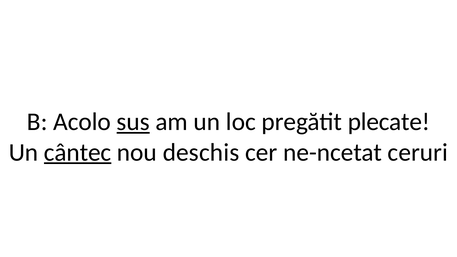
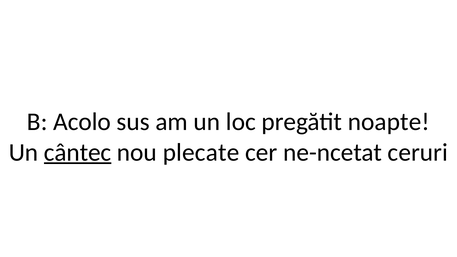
sus underline: present -> none (133, 122)
plecate: plecate -> noapte (389, 122)
deschis: deschis -> plecate (201, 152)
